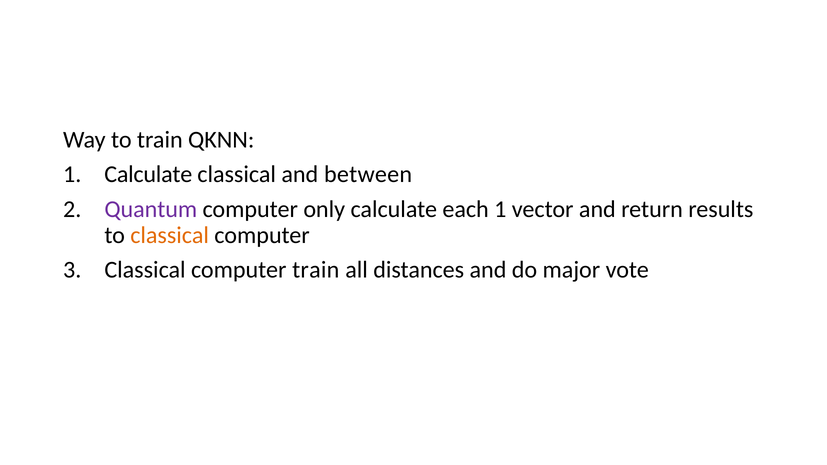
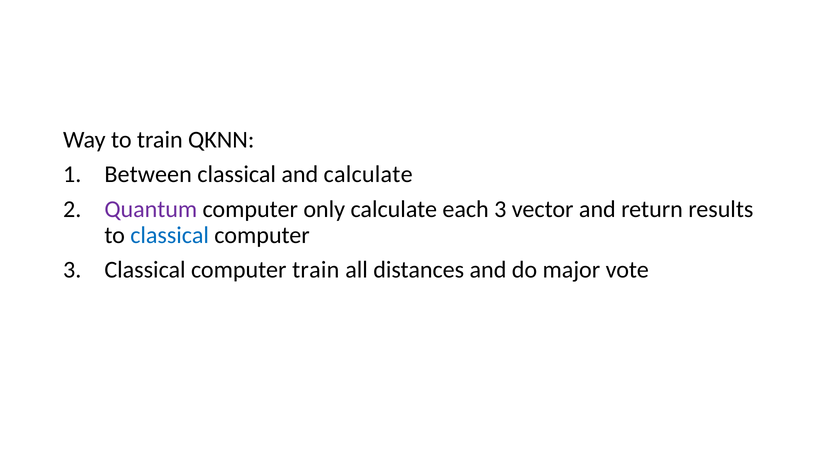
Calculate: Calculate -> Between (148, 174)
and between: between -> calculate (368, 174)
each 1: 1 -> 3 (500, 209)
classical colour: orange -> blue (170, 235)
